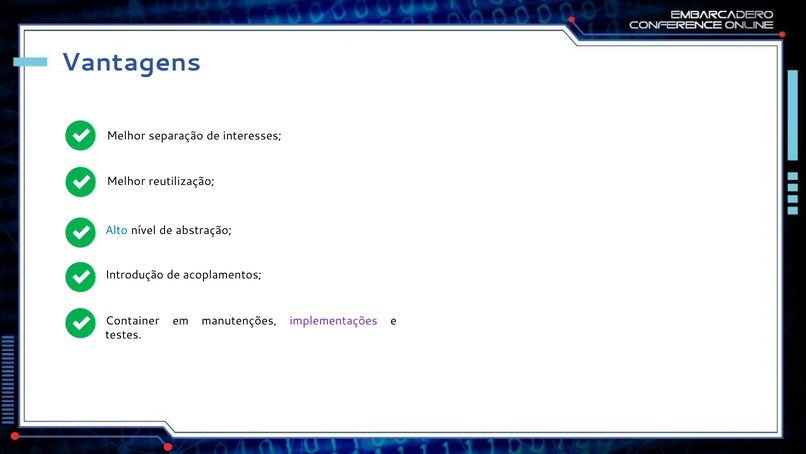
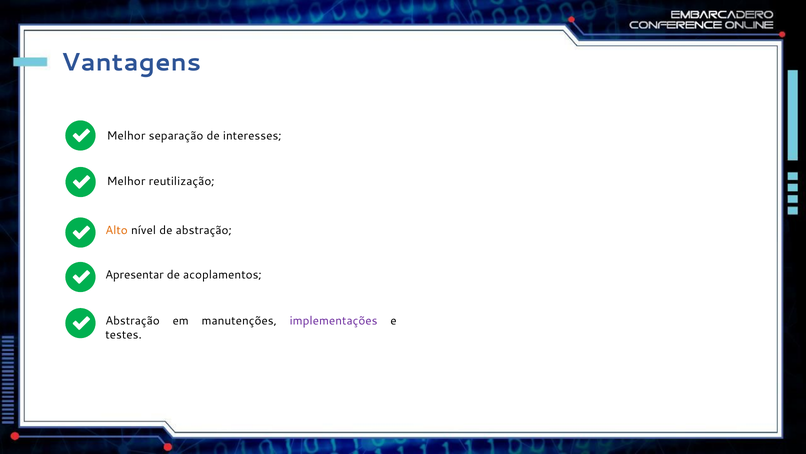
Alto colour: blue -> orange (117, 230)
Introdução: Introdução -> Apresentar (134, 274)
Container: Container -> Abstração (132, 321)
